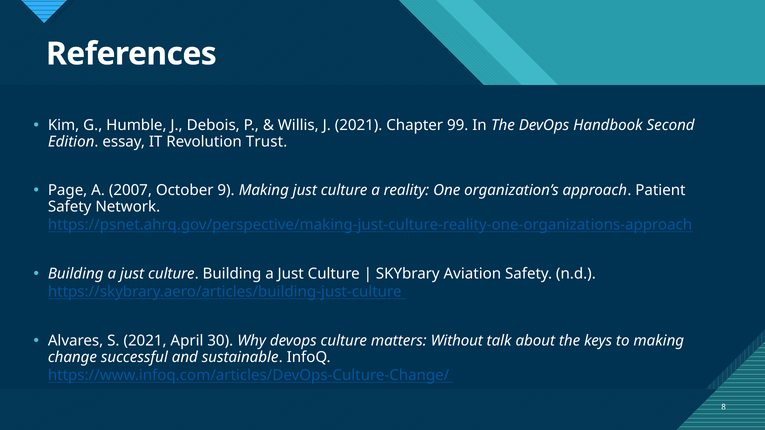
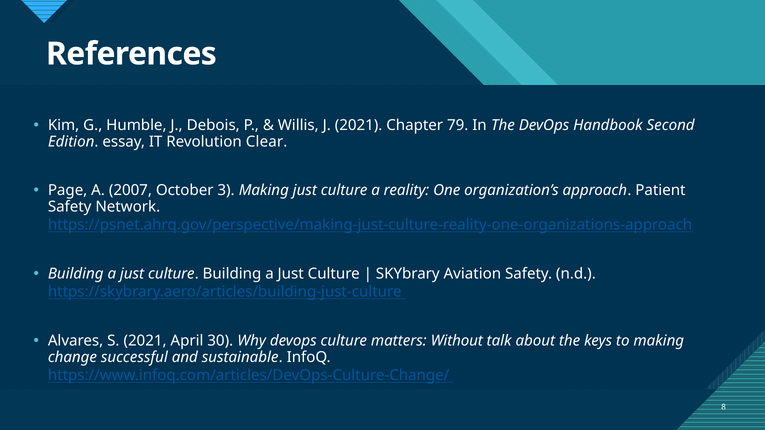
99: 99 -> 79 (458, 125)
Trust: Trust -> Clear (267, 142)
9: 9 -> 3 (226, 190)
